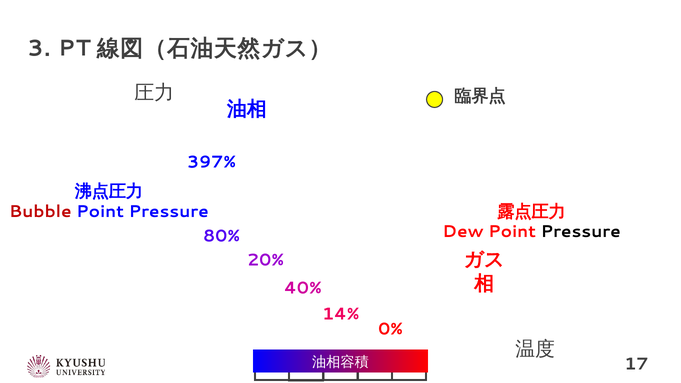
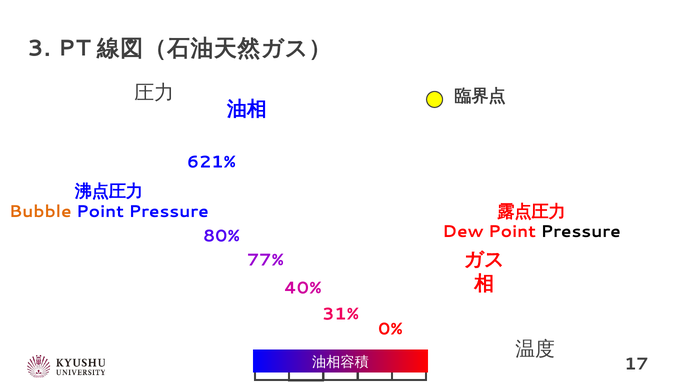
397%: 397% -> 621% (211, 162)
Bubble colour: red -> orange (40, 212)
20%: 20% -> 77% (265, 260)
14%: 14% -> 31% (340, 314)
